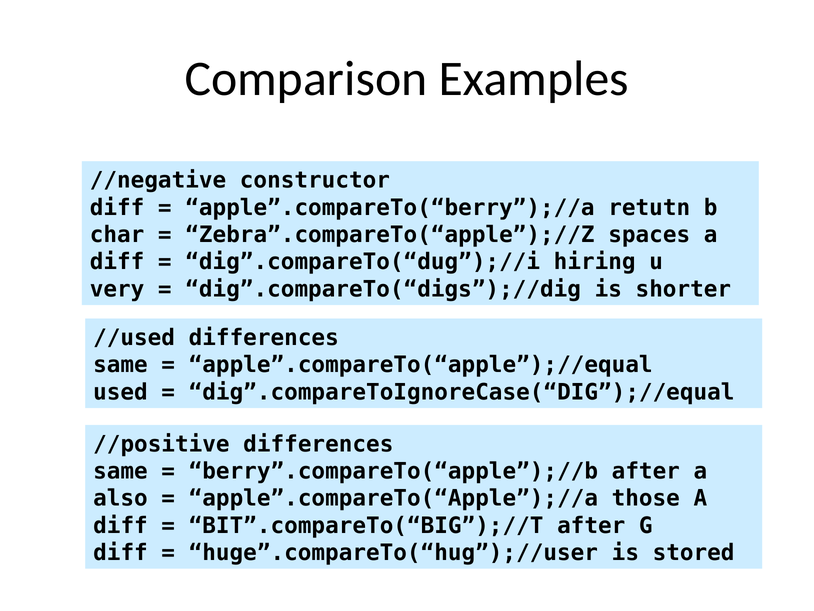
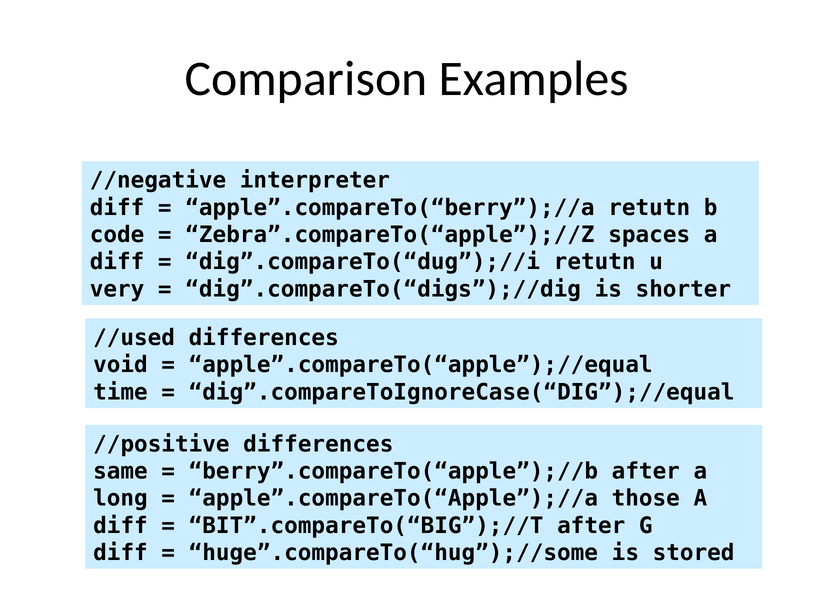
constructor: constructor -> interpreter (315, 180)
char: char -> code (117, 235)
dig”.compareTo(“dug”);//i hiring: hiring -> retutn (595, 262)
same: same -> void (120, 365)
used: used -> time (120, 392)
also: also -> long (120, 498)
huge”.compareTo(“hug”);//user: huge”.compareTo(“hug”);//user -> huge”.compareTo(“hug”);//some (393, 552)
